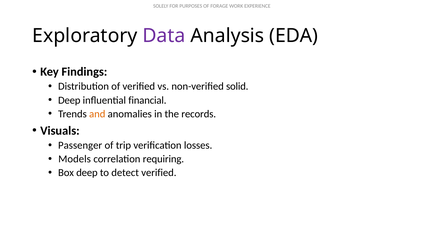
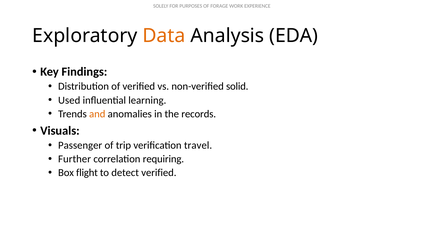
Data colour: purple -> orange (164, 36)
Deep: Deep -> Used (69, 100)
financial: financial -> learning (147, 100)
losses: losses -> travel (198, 145)
Models: Models -> Further (75, 159)
Box deep: deep -> flight (87, 172)
